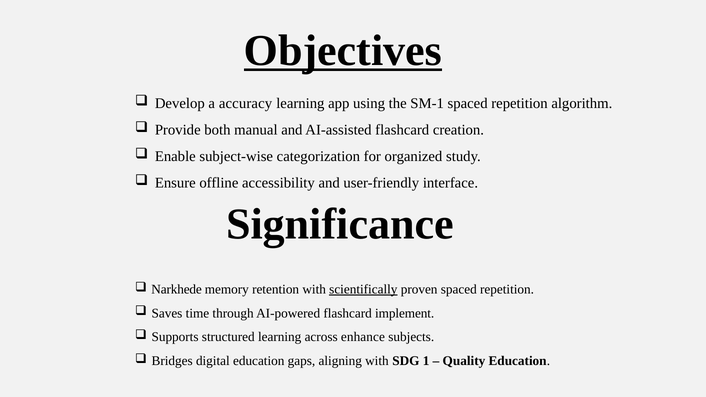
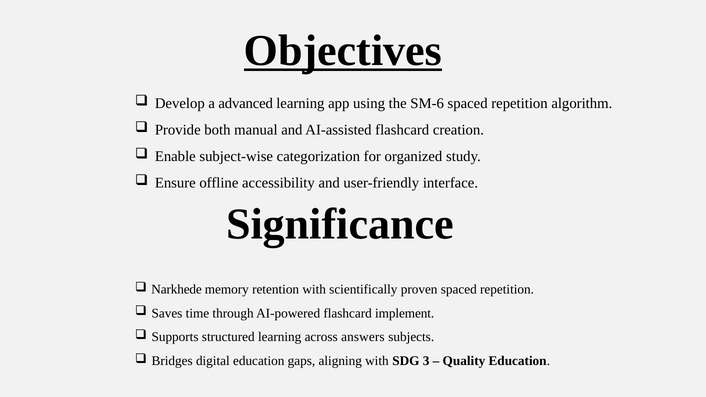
accuracy: accuracy -> advanced (246, 103)
SM-1: SM-1 -> SM-6 (427, 103)
scientifically underline: present -> none (363, 289)
enhance: enhance -> answers (363, 337)
1: 1 -> 3 (426, 361)
